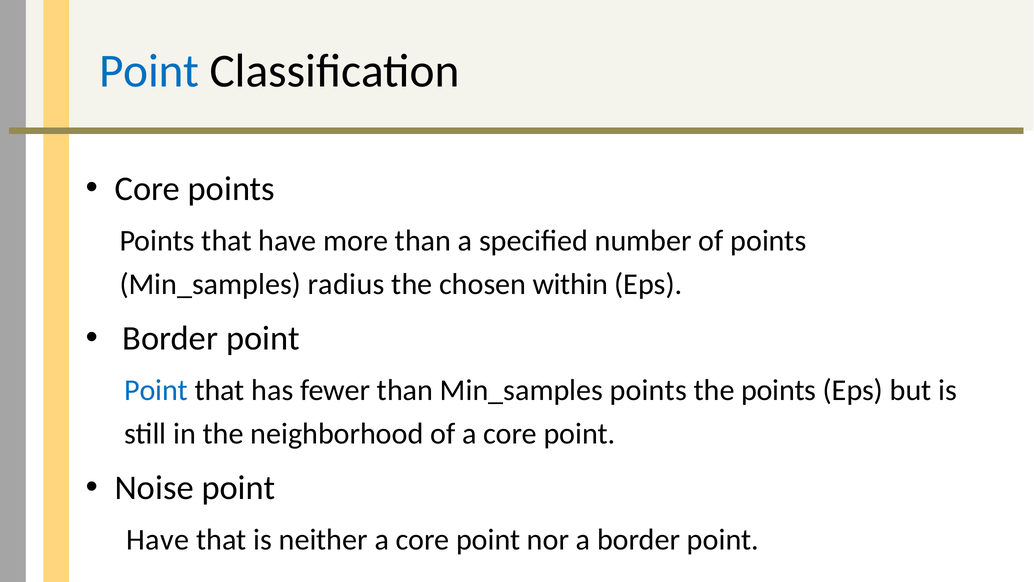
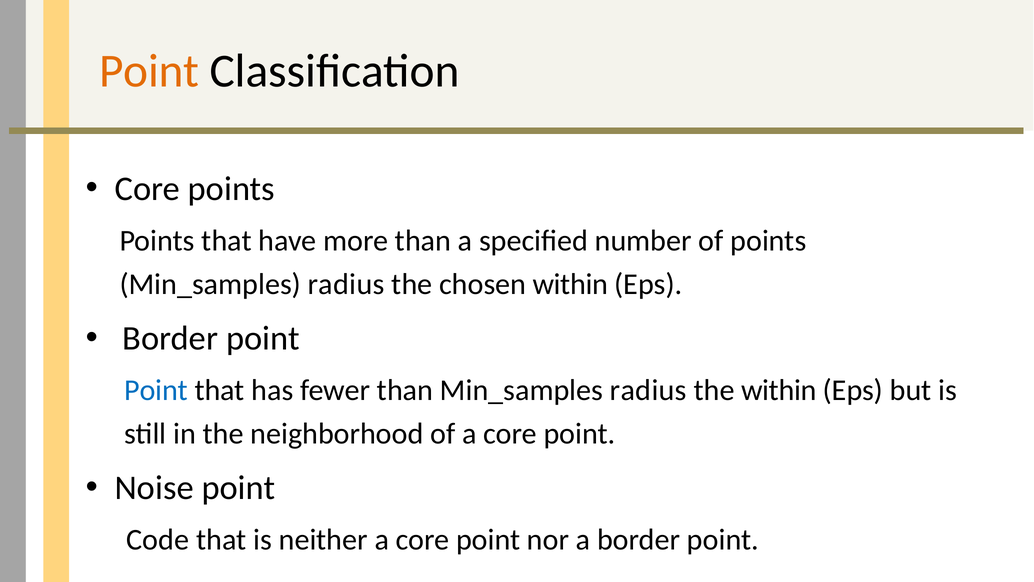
Point colour: blue -> orange (149, 71)
than Min_samples points: points -> radius (648, 390)
the points: points -> within (779, 390)
Have: Have -> Code (158, 539)
